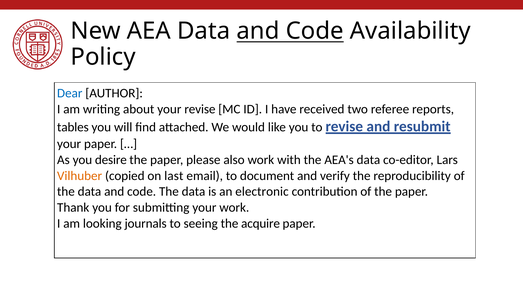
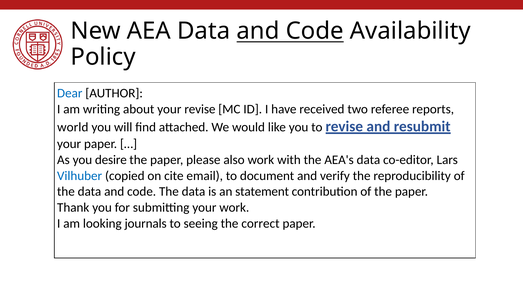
tables: tables -> world (73, 127)
Vilhuber colour: orange -> blue (80, 176)
last: last -> cite (174, 176)
electronic: electronic -> statement (262, 192)
acquire: acquire -> correct (260, 224)
